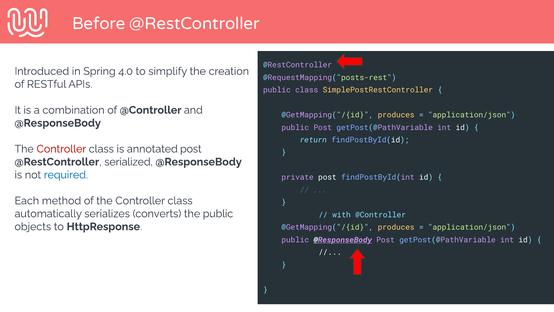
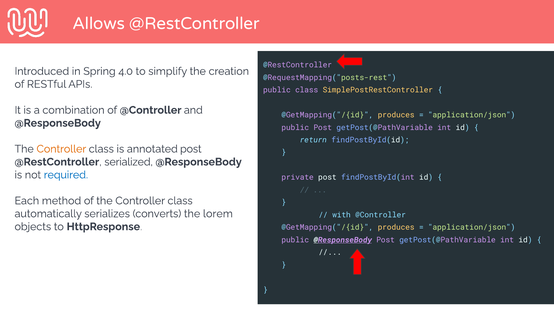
Before: Before -> Allows (99, 24)
Controller colour: red -> orange (61, 149)
the public: public -> lorem (218, 213)
